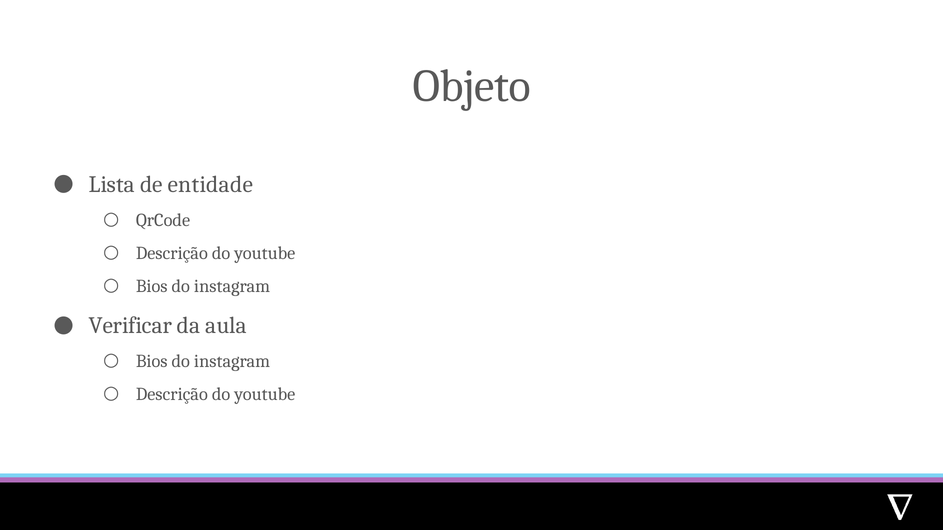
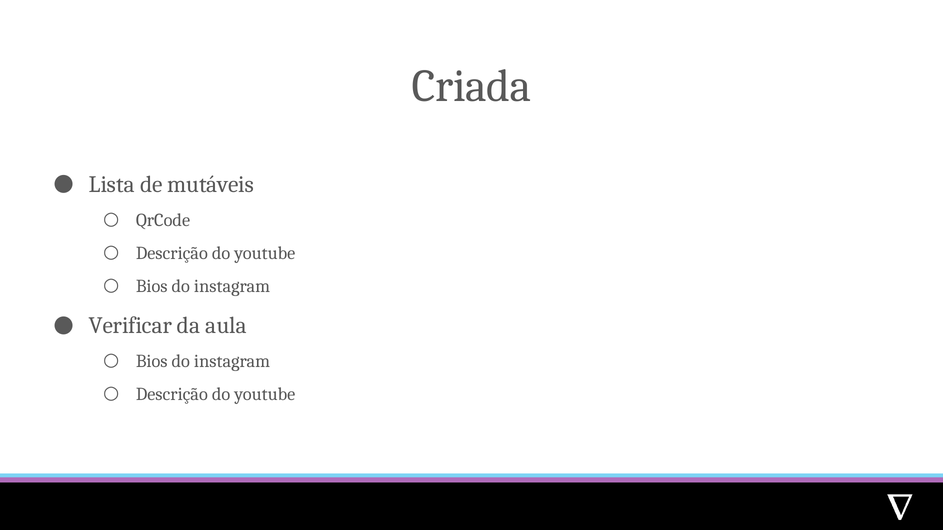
Objeto: Objeto -> Criada (472, 86)
entidade: entidade -> mutáveis (211, 184)
